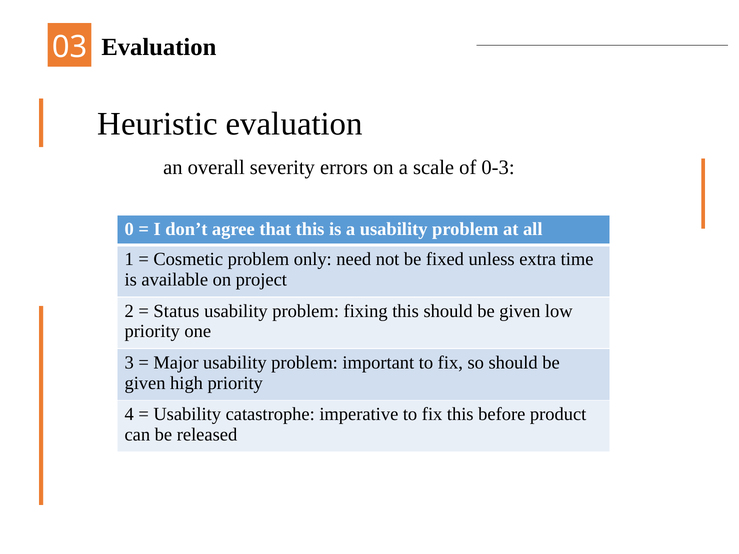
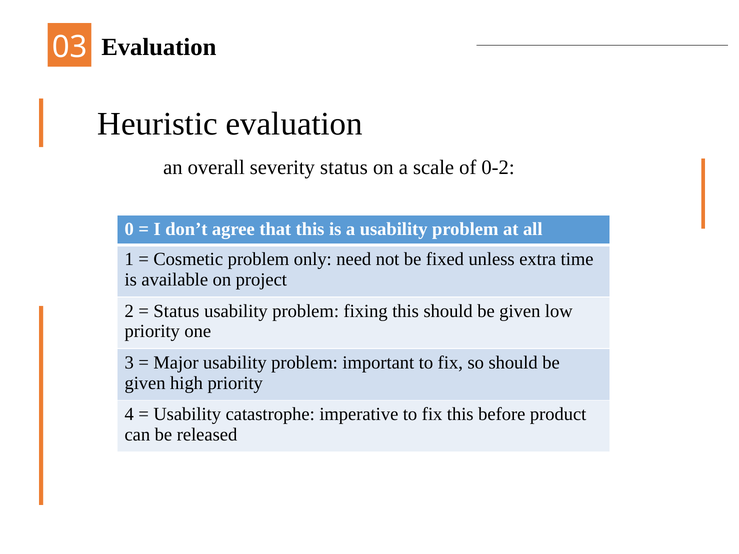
severity errors: errors -> status (344, 168)
0-3: 0-3 -> 0-2 (498, 168)
